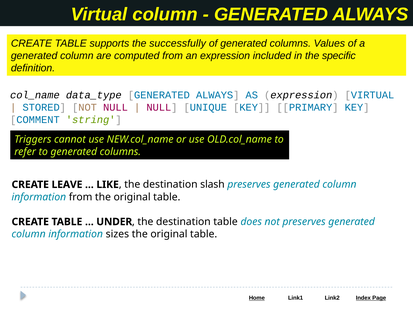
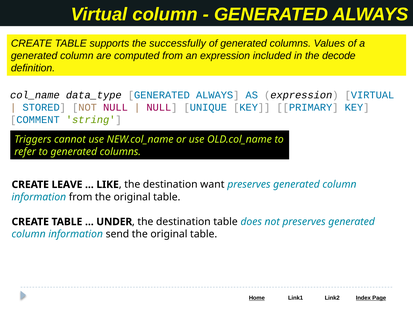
specific: specific -> decode (339, 56)
slash: slash -> want (212, 184)
sizes: sizes -> send (117, 234)
